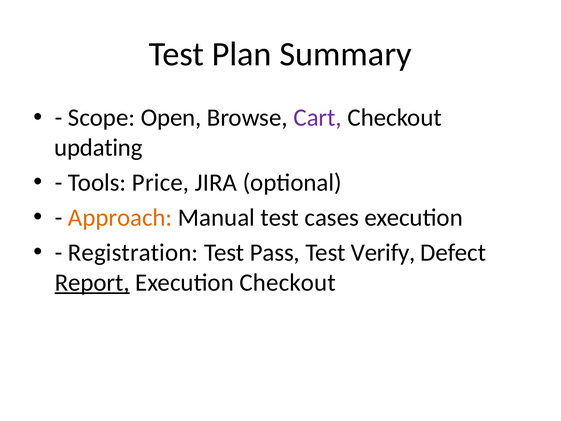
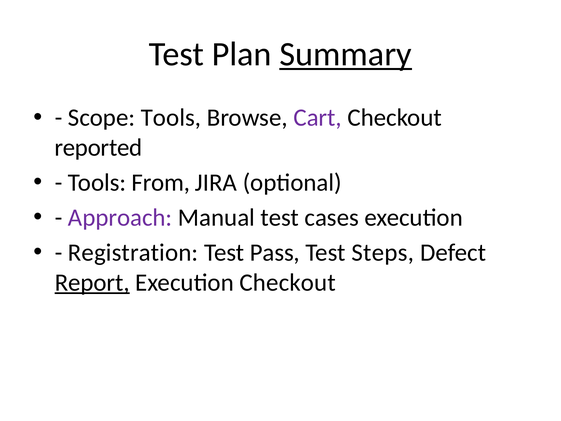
Summary underline: none -> present (346, 54)
Scope Open: Open -> Tools (171, 118)
updating: updating -> reported (98, 148)
Price: Price -> From (161, 183)
Approach colour: orange -> purple (120, 217)
Verify: Verify -> Steps (383, 252)
